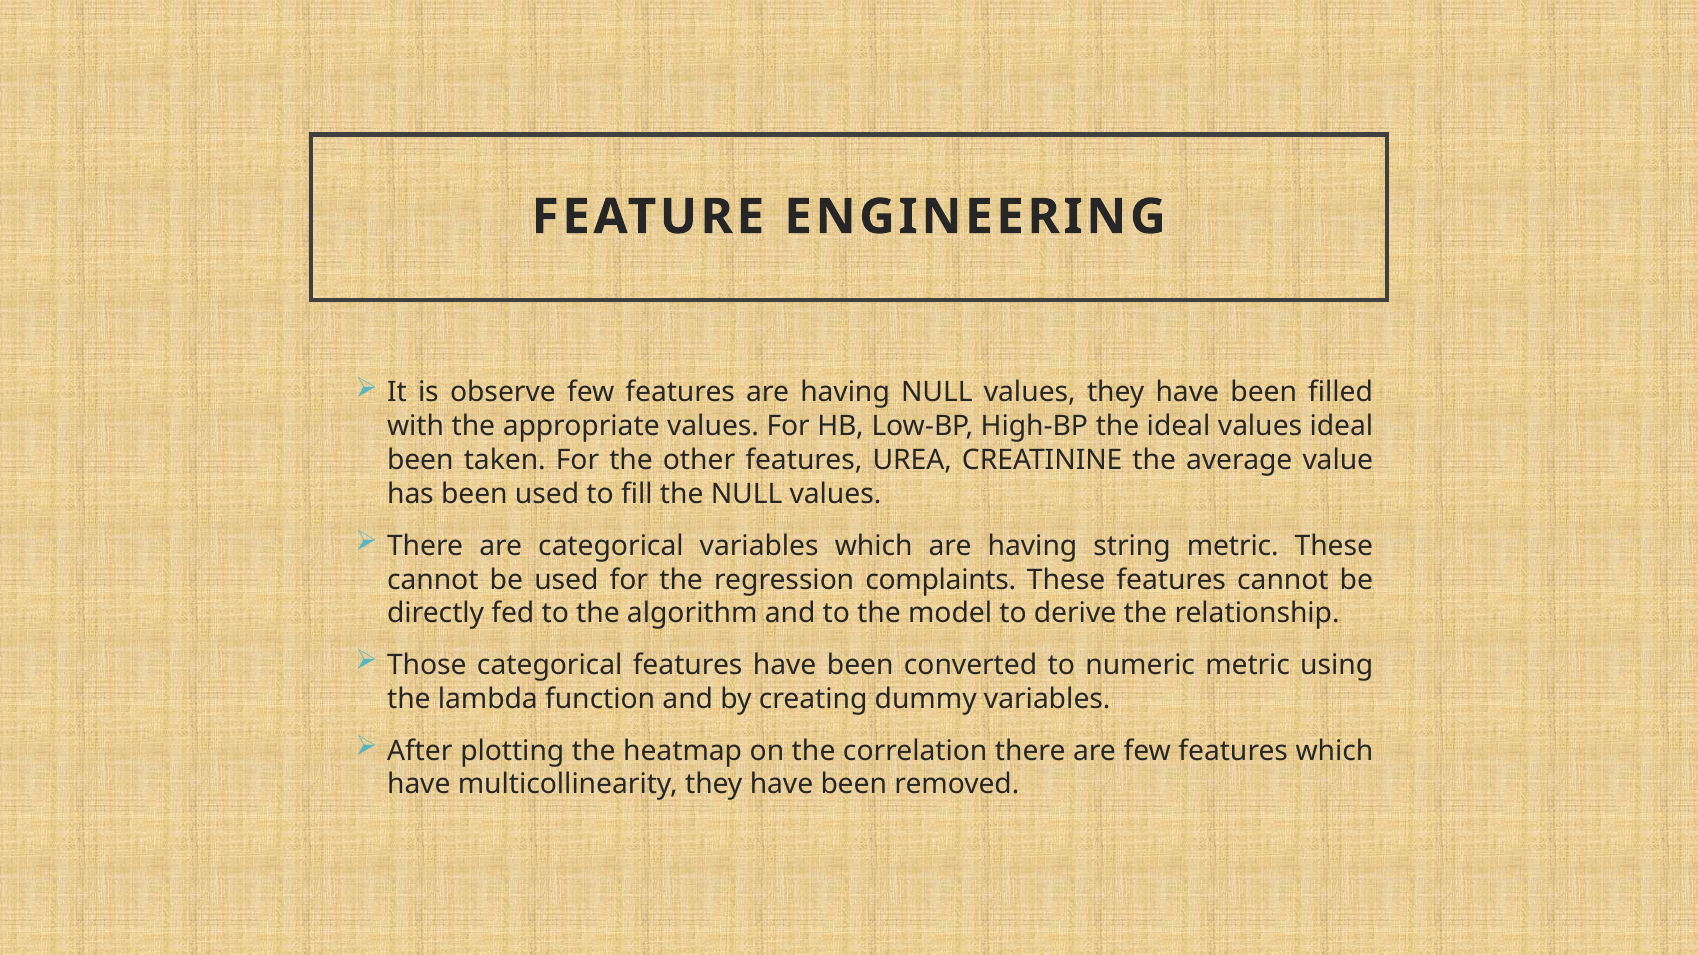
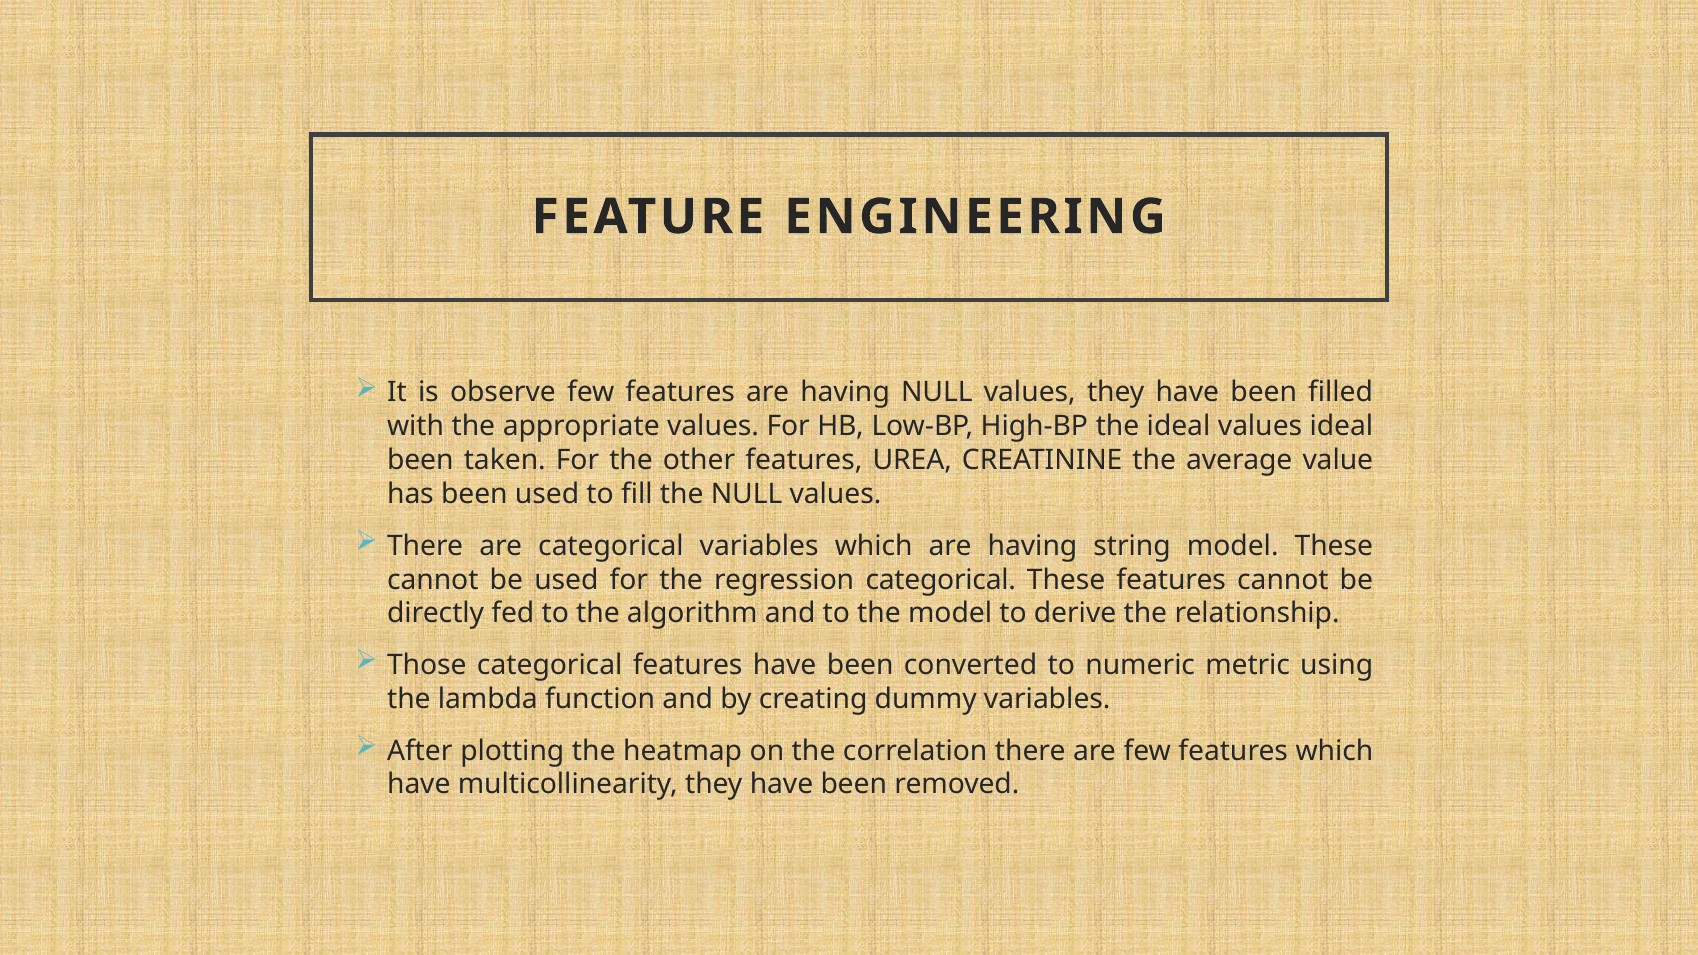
string metric: metric -> model (1233, 546)
regression complaints: complaints -> categorical (941, 580)
